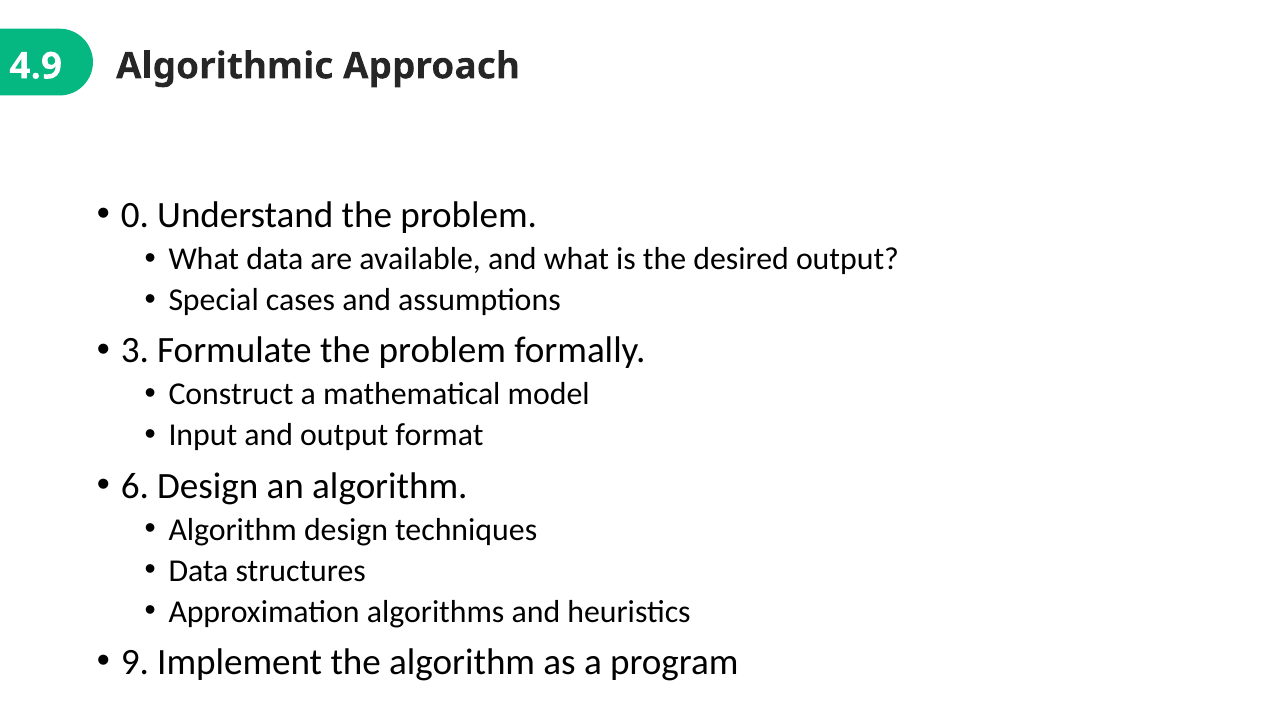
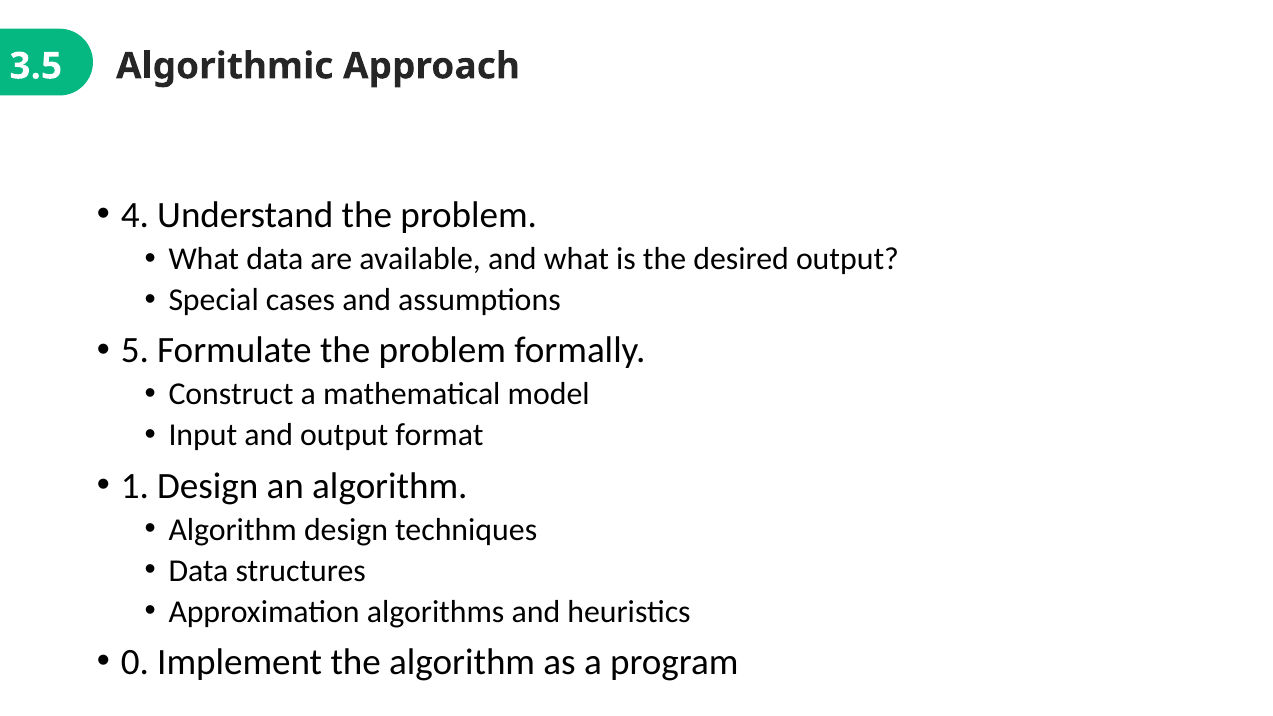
4.9: 4.9 -> 3.5 (36, 66)
0: 0 -> 4 (135, 215)
3: 3 -> 5 (135, 350)
6: 6 -> 1 (135, 486)
9: 9 -> 0 (135, 662)
